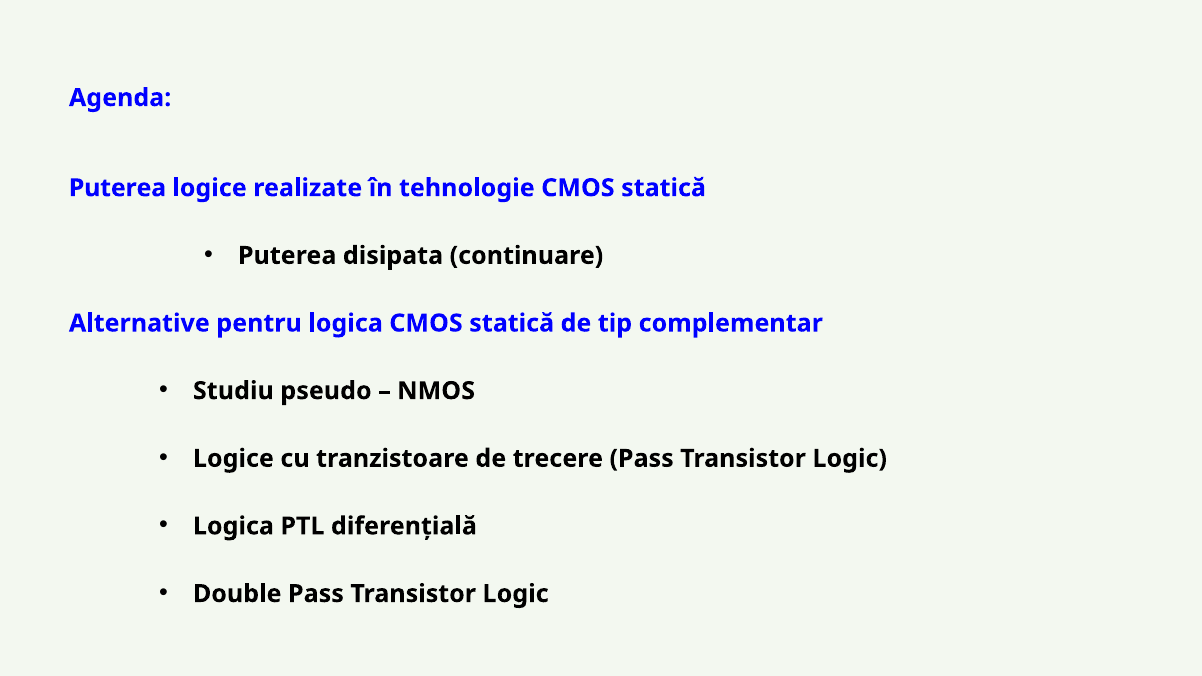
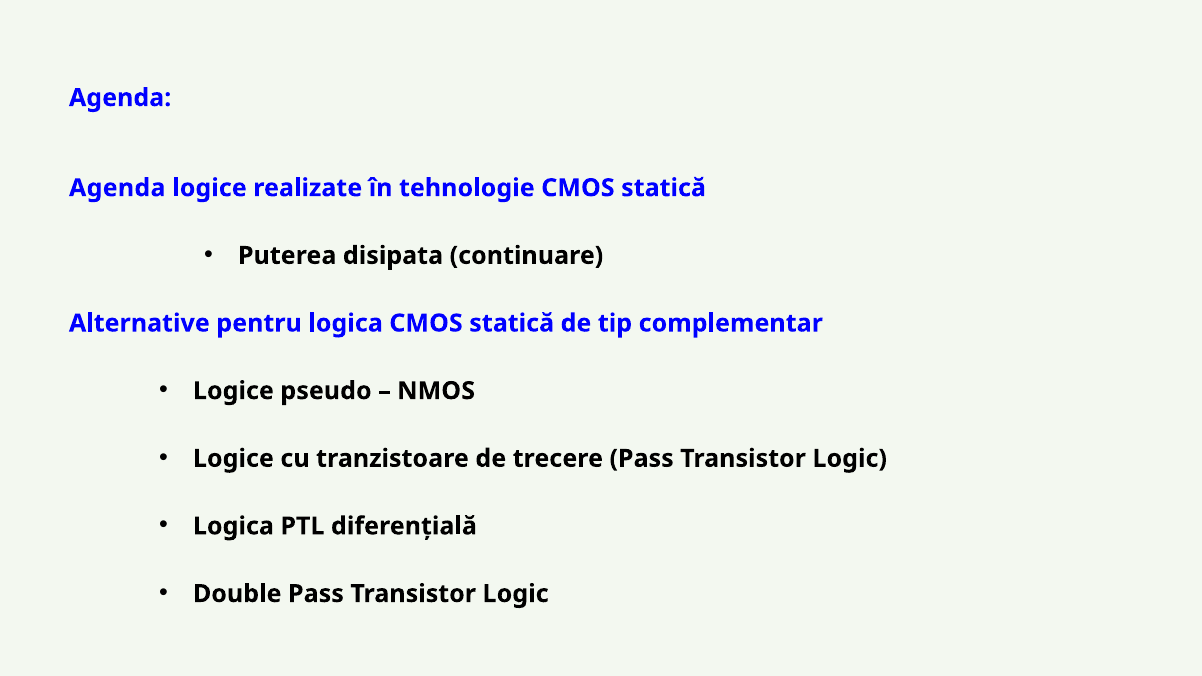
Puterea: Puterea -> Agenda (117, 188)
Studiu: Studiu -> Logice (233, 391)
